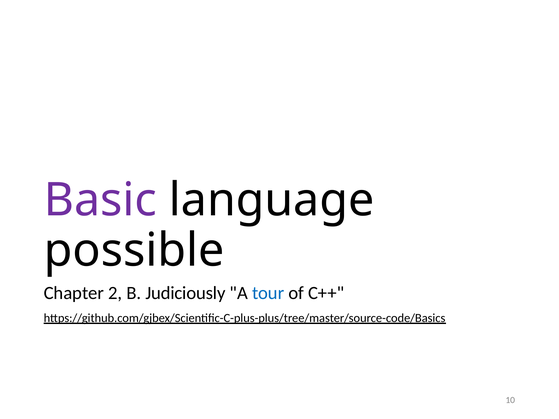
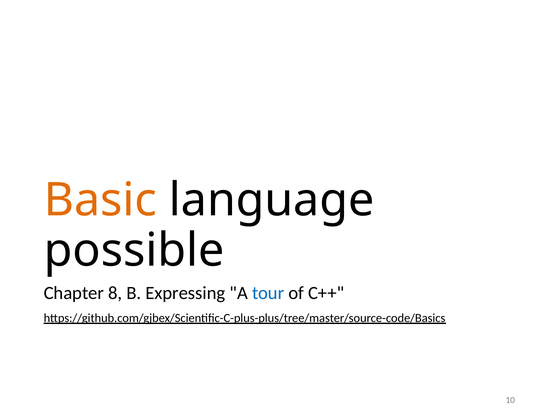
Basic colour: purple -> orange (100, 200)
2: 2 -> 8 (115, 293)
Judiciously: Judiciously -> Expressing (185, 293)
